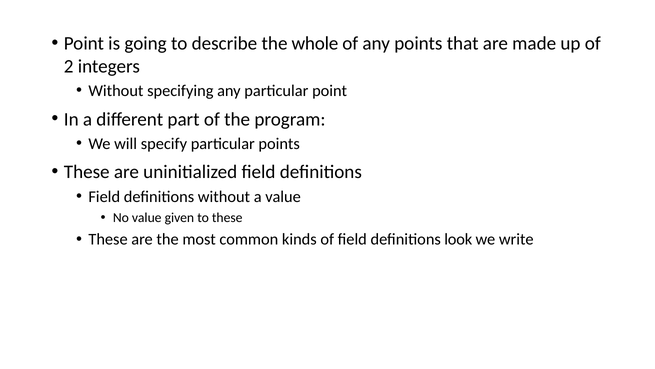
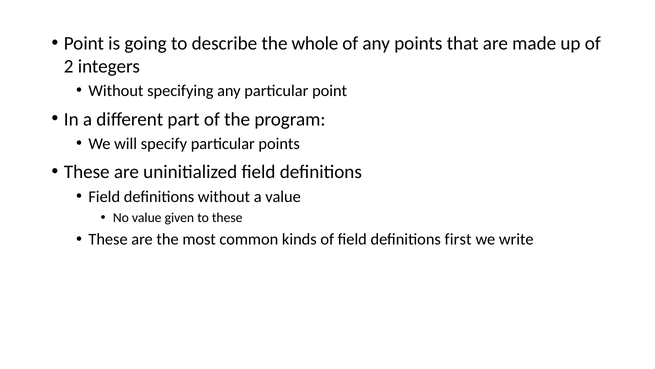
look: look -> first (458, 239)
